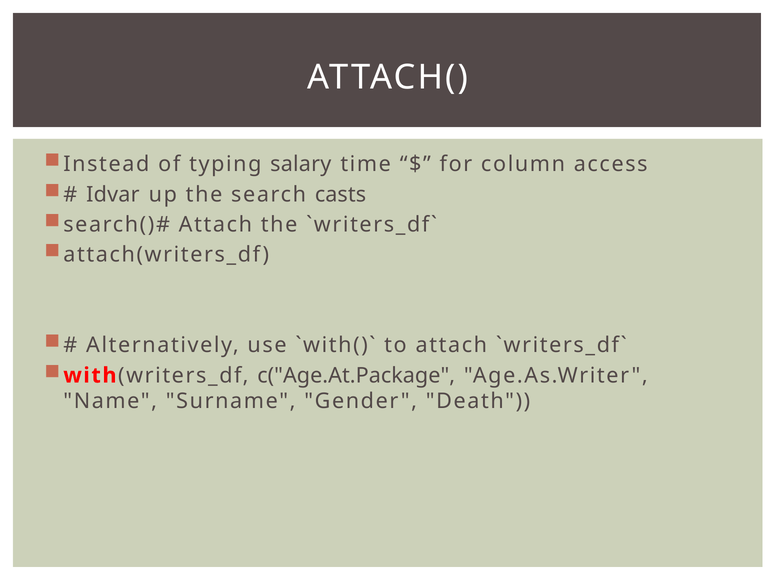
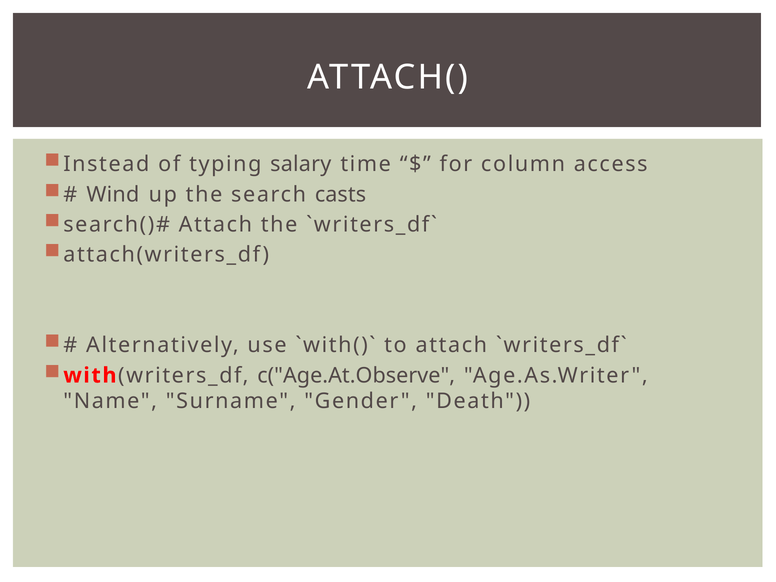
Idvar: Idvar -> Wind (113, 194)
c("Age.At.Package: c("Age.At.Package -> c("Age.At.Observe (356, 376)
